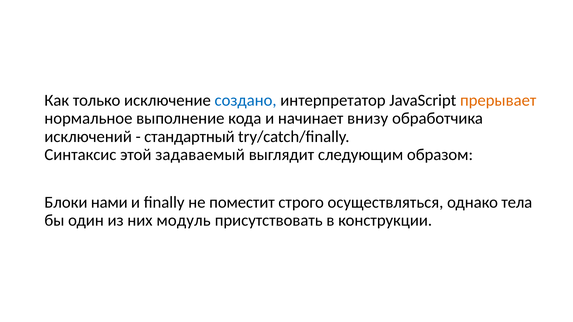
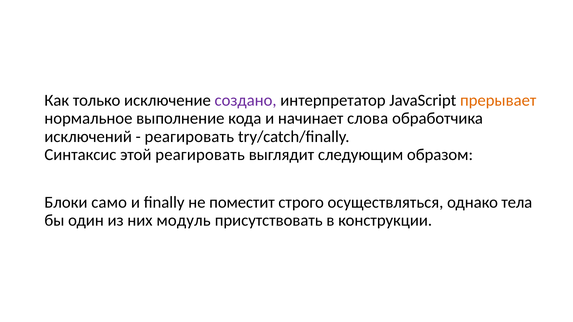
создано colour: blue -> purple (246, 101)
внизу: внизу -> слова (368, 119)
стандартный: стандартный -> реагировать (189, 137)
этой задаваемый: задаваемый -> реагировать (200, 155)
нами: нами -> само (109, 203)
